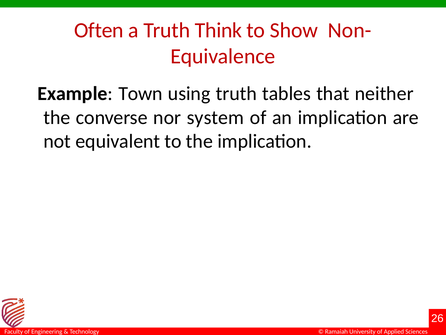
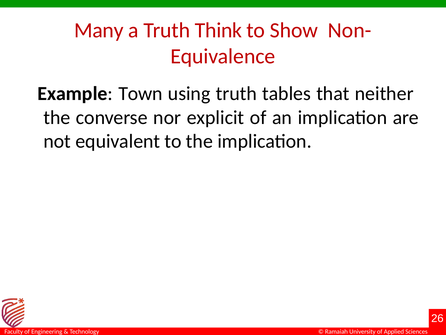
Often: Often -> Many (99, 30)
system: system -> explicit (215, 117)
